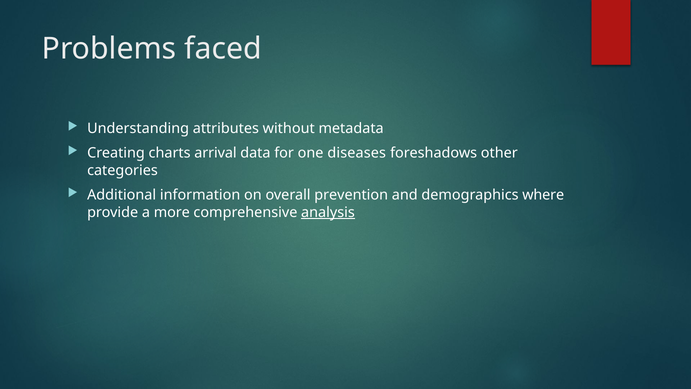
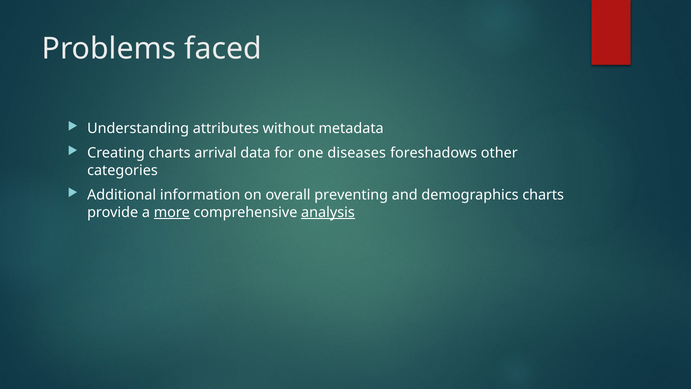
prevention: prevention -> preventing (351, 195)
demographics where: where -> charts (543, 195)
more underline: none -> present (172, 212)
